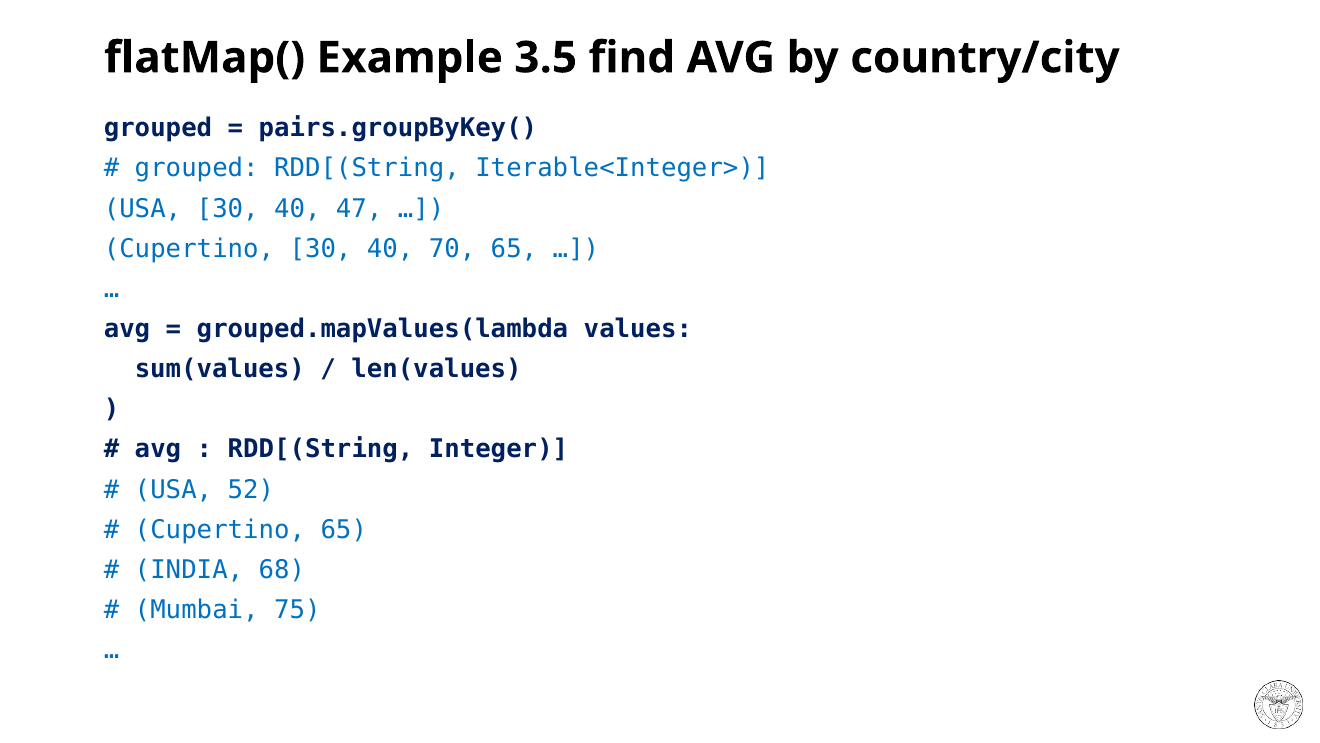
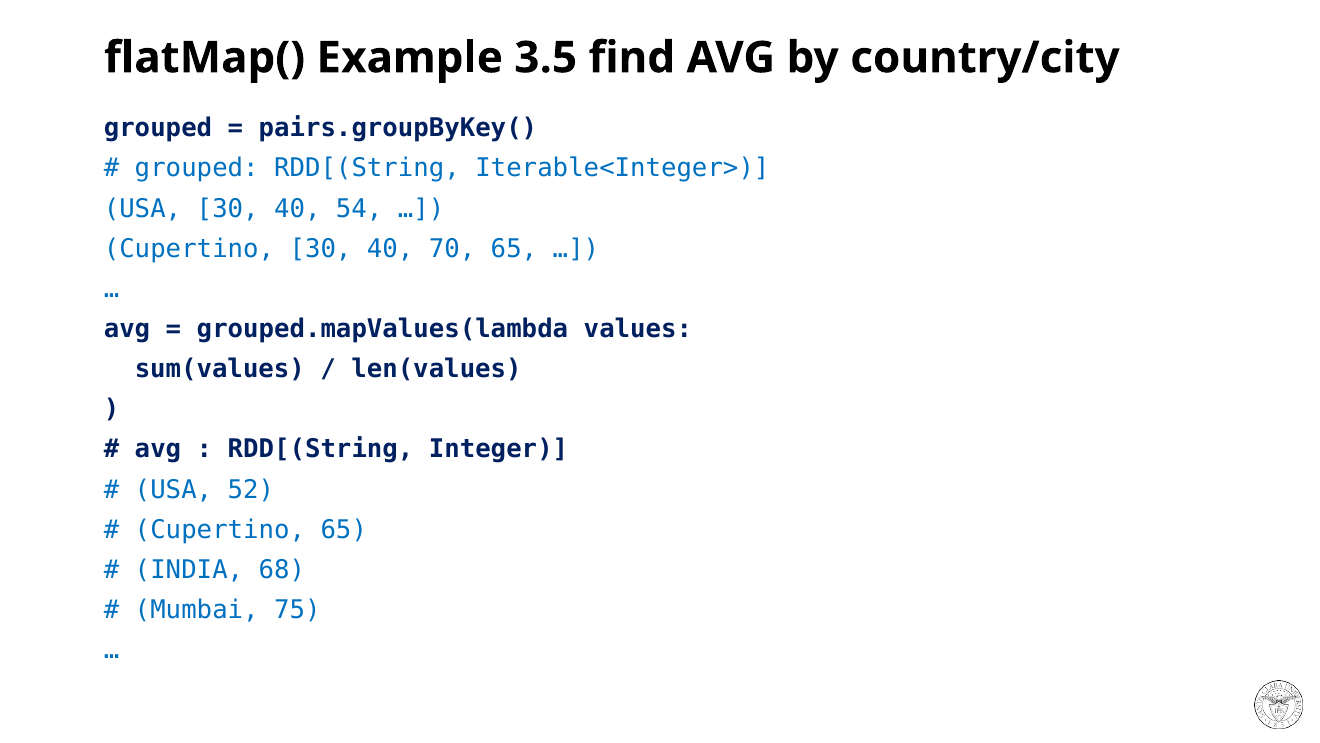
47: 47 -> 54 (359, 208)
